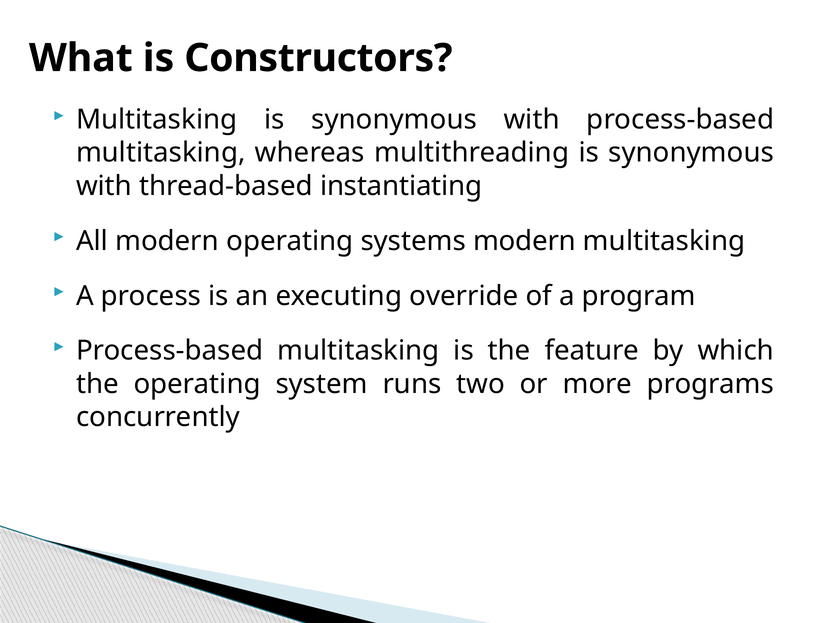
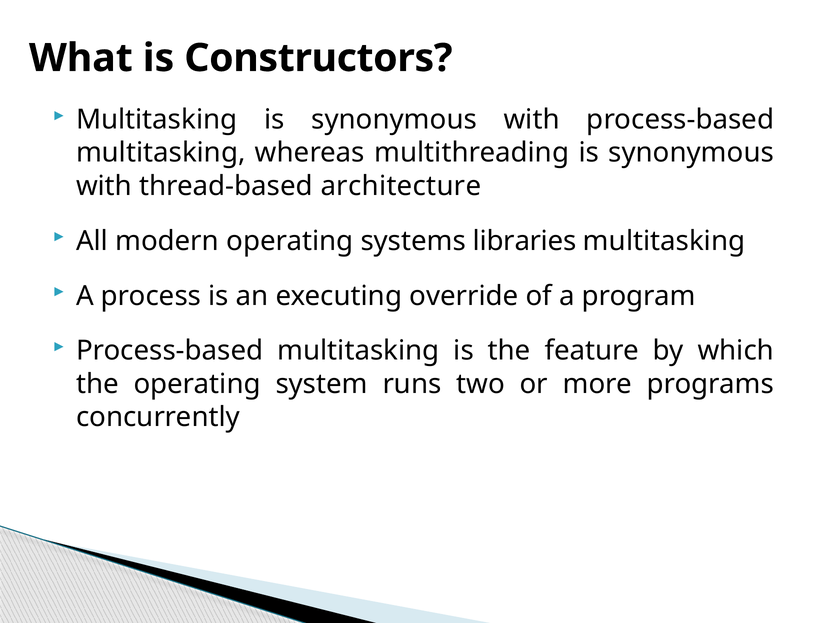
instantiating: instantiating -> architecture (401, 186)
systems modern: modern -> libraries (525, 241)
